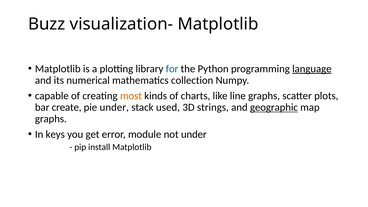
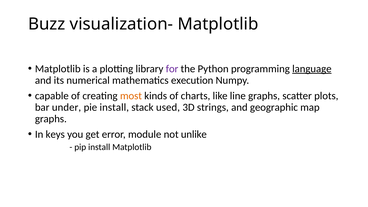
for colour: blue -> purple (172, 69)
collection: collection -> execution (192, 80)
create: create -> under (67, 107)
pie under: under -> install (114, 107)
geographic underline: present -> none (274, 107)
not under: under -> unlike (194, 134)
